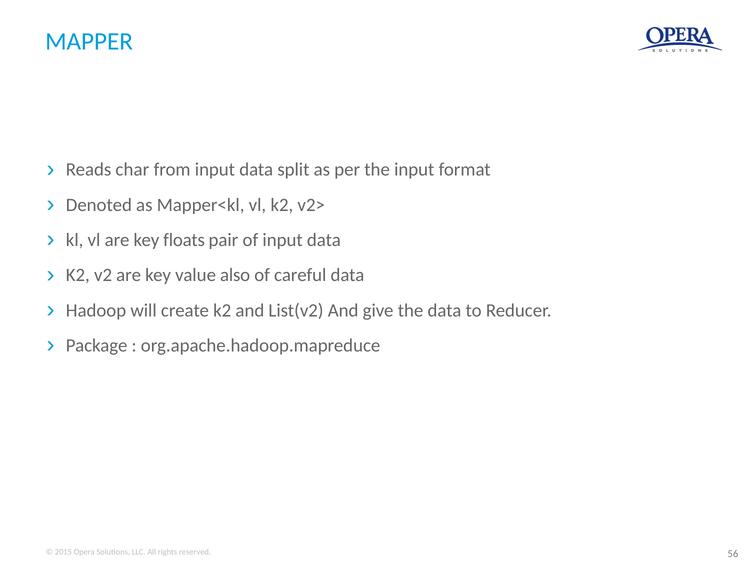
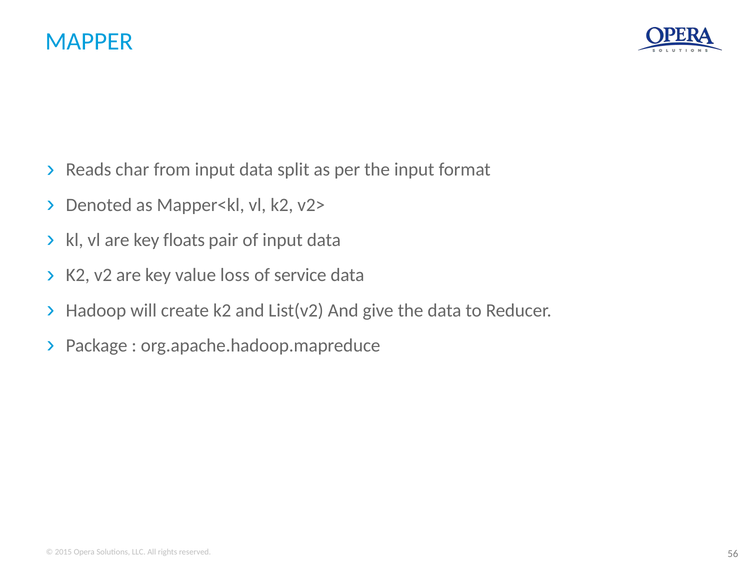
also: also -> loss (235, 275)
careful: careful -> service (300, 275)
